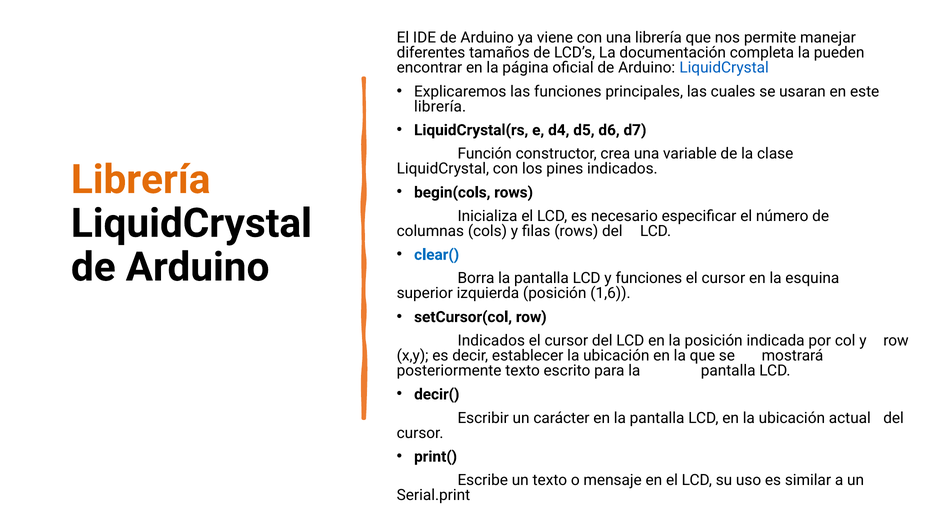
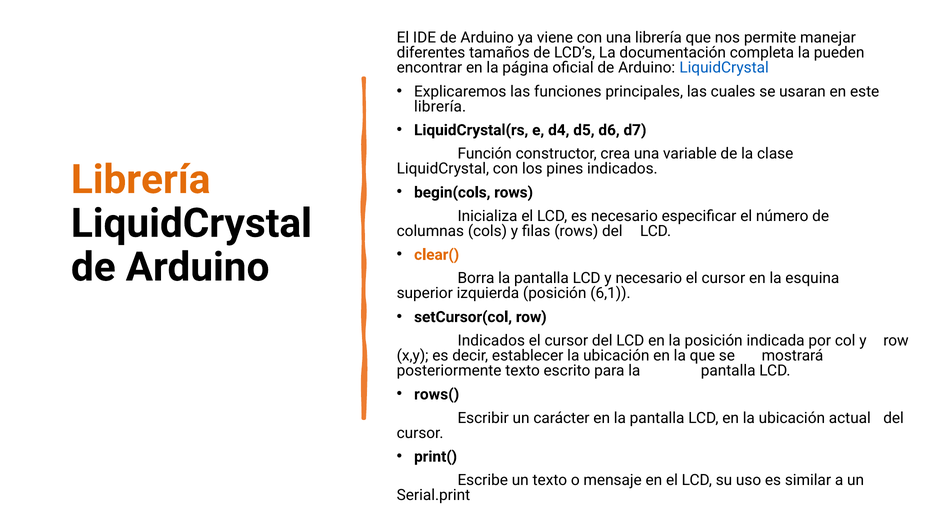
clear( colour: blue -> orange (437, 255)
y funciones: funciones -> necesario (649, 279)
1,6: 1,6 -> 6,1 (610, 294)
decir(: decir( -> rows( (437, 395)
